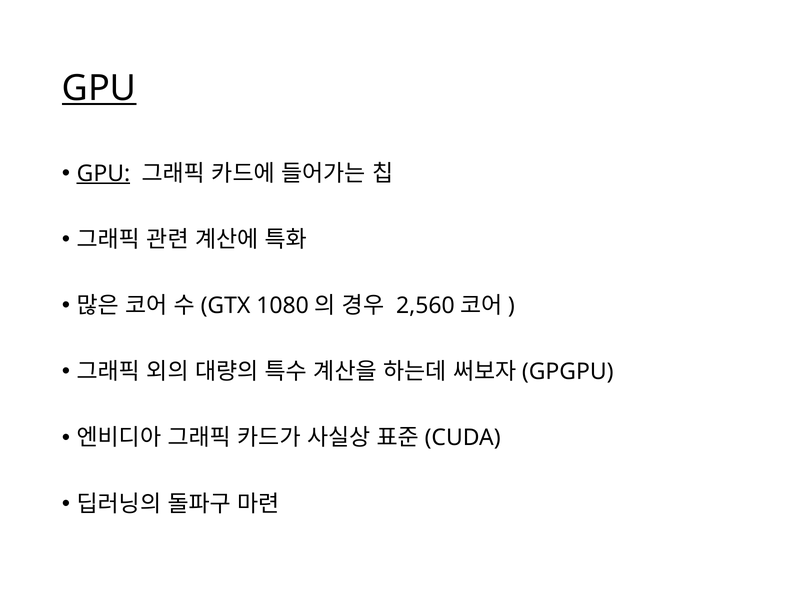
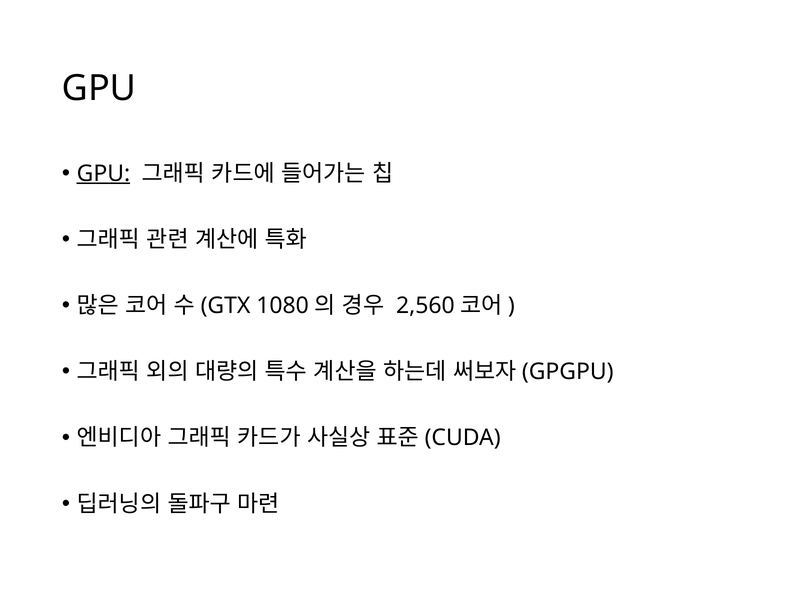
GPU underline: present -> none (99, 88)
